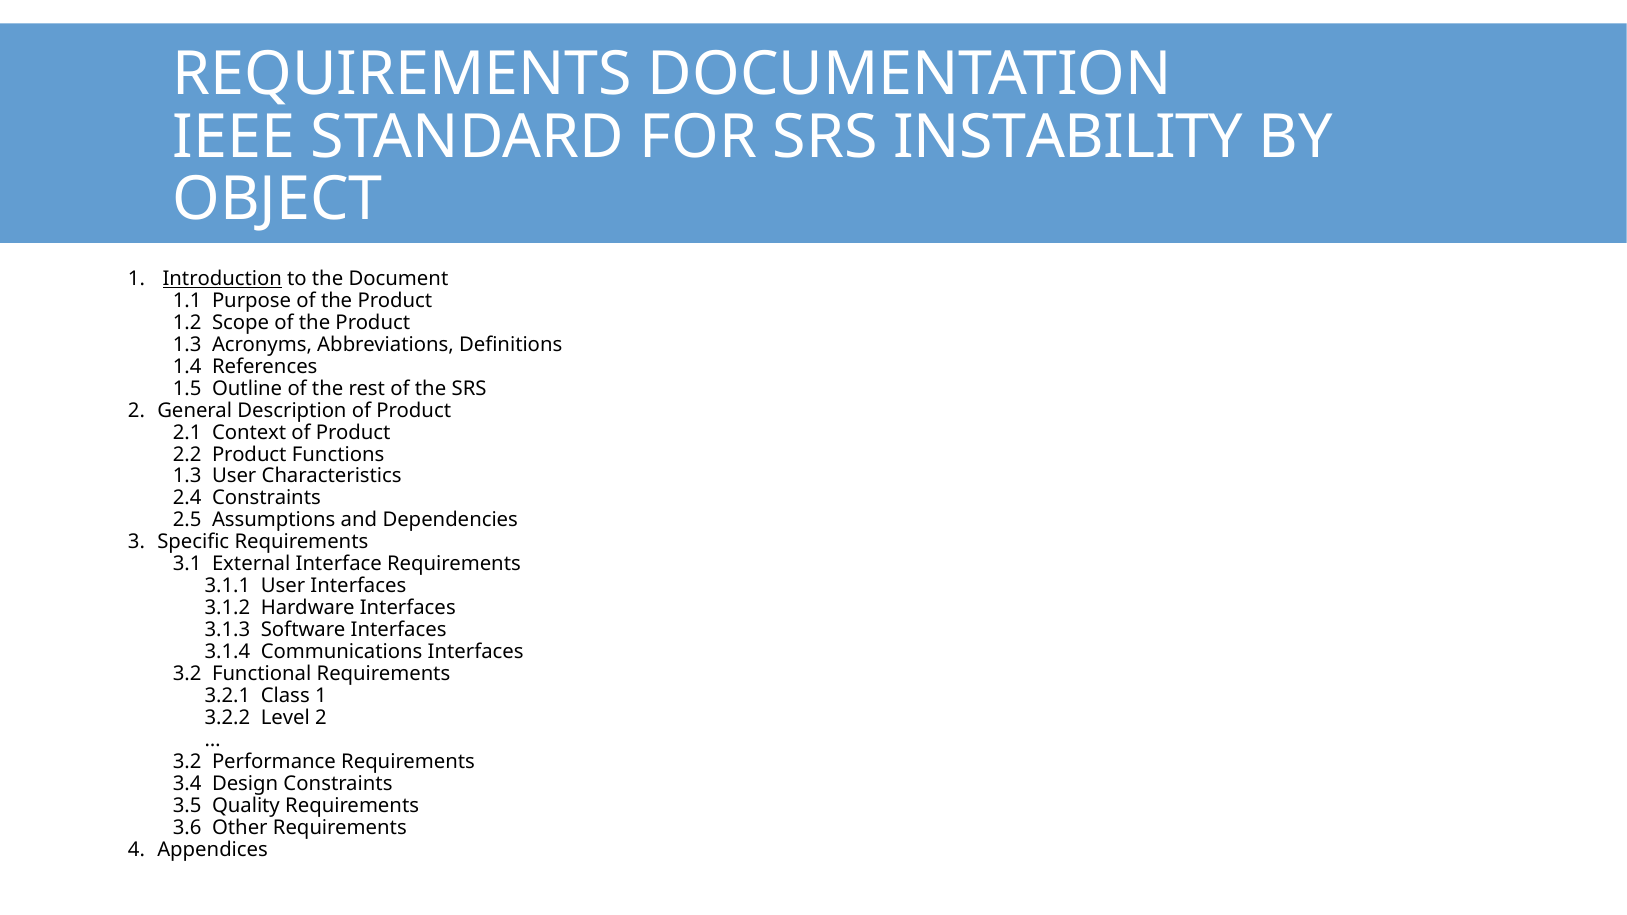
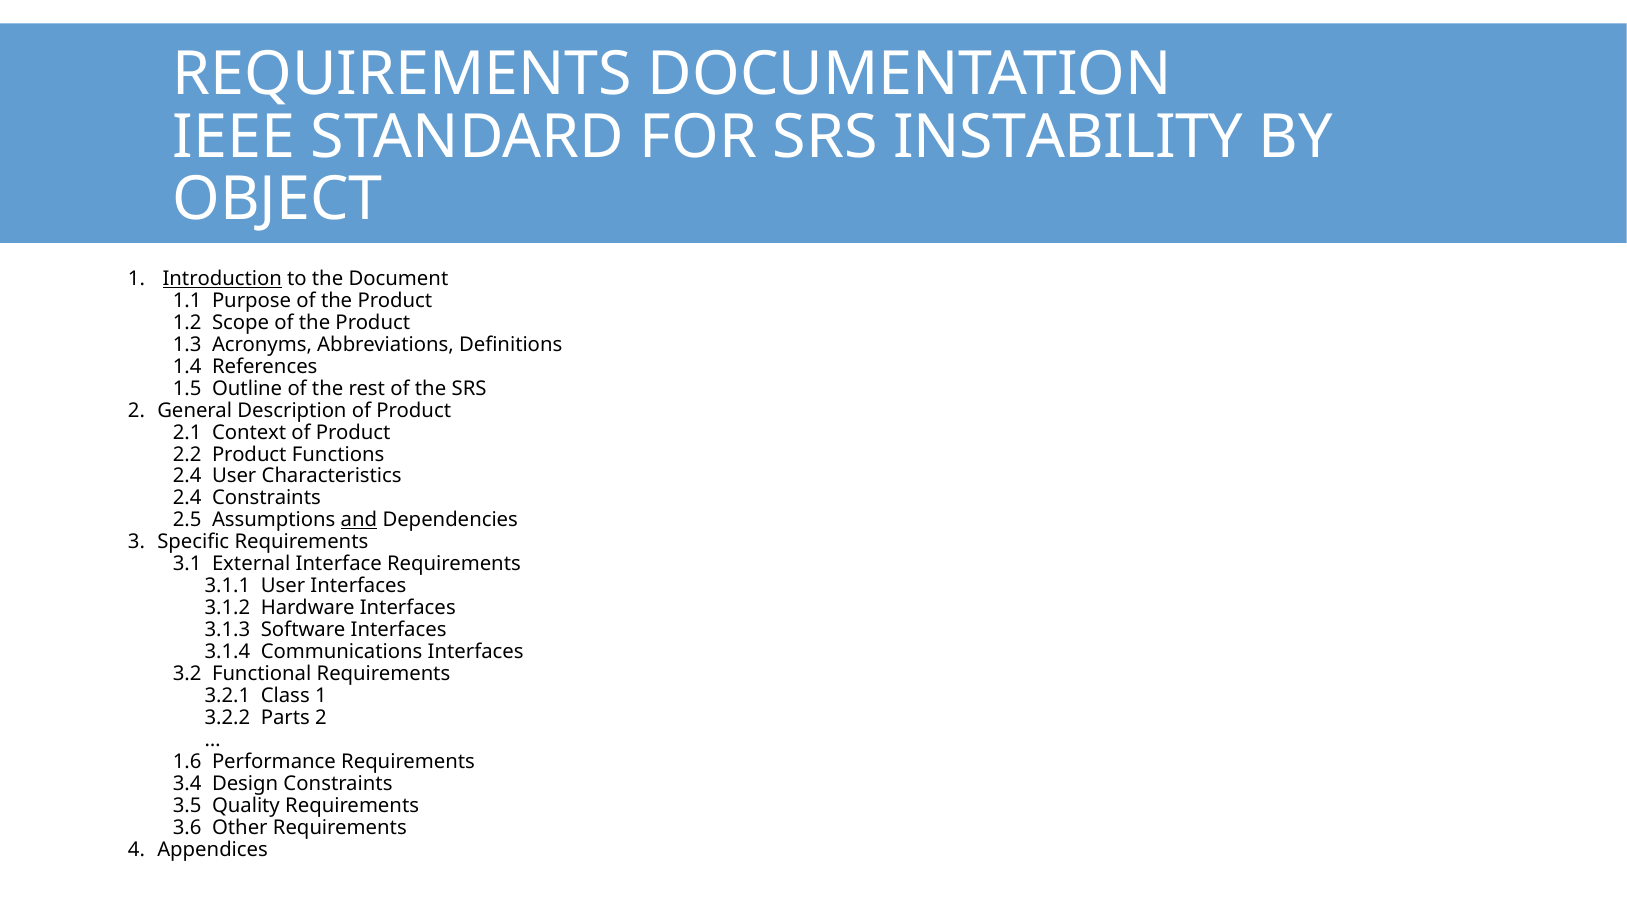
1.3: 1.3 -> 2.4 (187, 476)
and underline: none -> present (359, 520)
Level: Level -> Parts (285, 718)
3.2: 3.2 -> 1.6 (187, 762)
